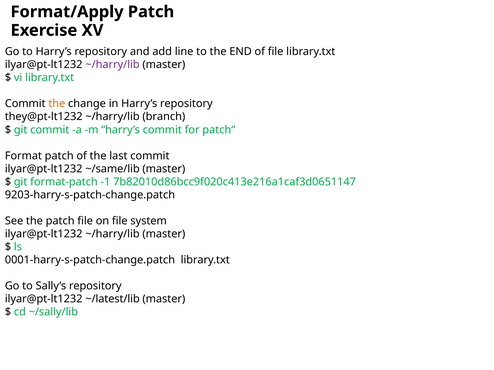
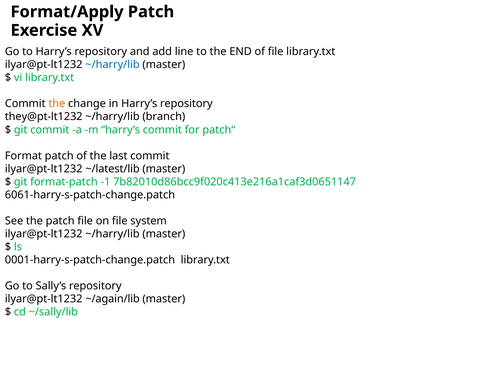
~/harry/lib colour: purple -> blue (112, 65)
~/same/lib: ~/same/lib -> ~/latest/lib (113, 169)
9203-harry-s-patch-change.patch: 9203-harry-s-patch-change.patch -> 6061-harry-s-patch-change.patch (90, 195)
~/latest/lib: ~/latest/lib -> ~/again/lib (113, 299)
